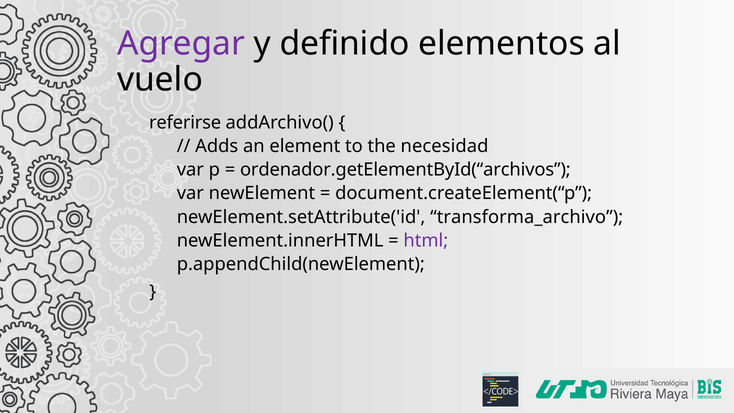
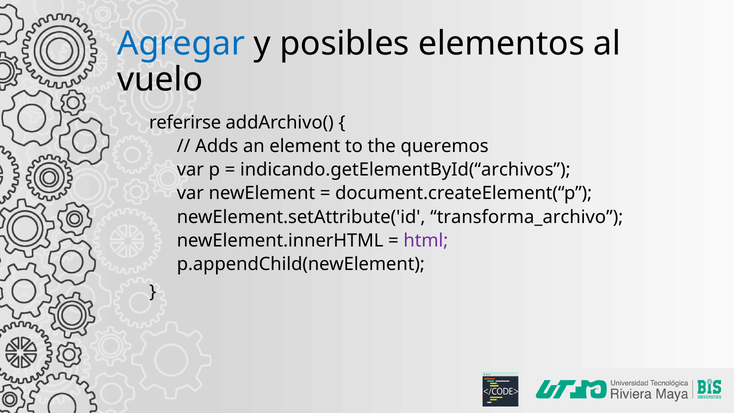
Agregar colour: purple -> blue (181, 43)
definido: definido -> posibles (345, 43)
necesidad: necesidad -> queremos (445, 146)
ordenador.getElementById(“archivos: ordenador.getElementById(“archivos -> indicando.getElementById(“archivos (405, 170)
